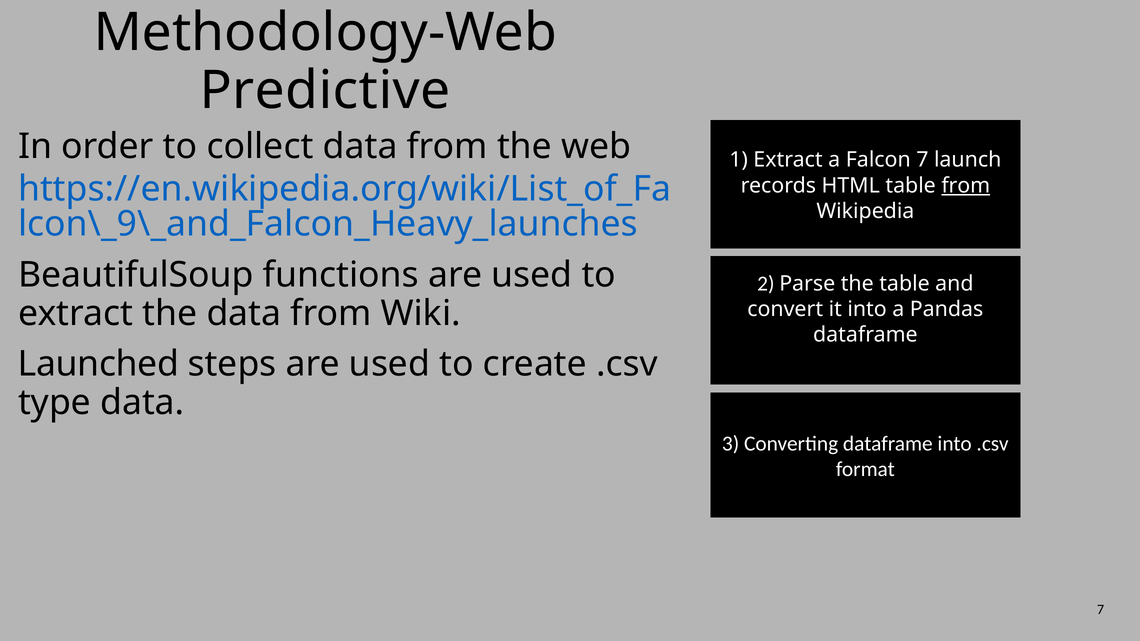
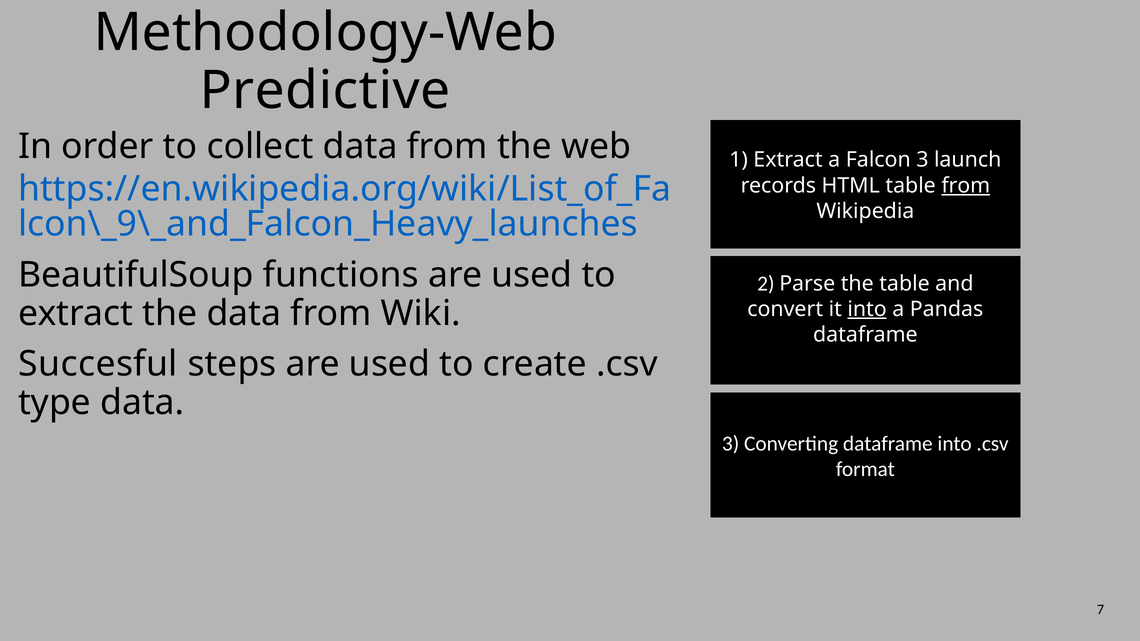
Falcon 7: 7 -> 3 (922, 160)
into underline: none -> present (867, 309)
Launched: Launched -> Succesful (98, 364)
